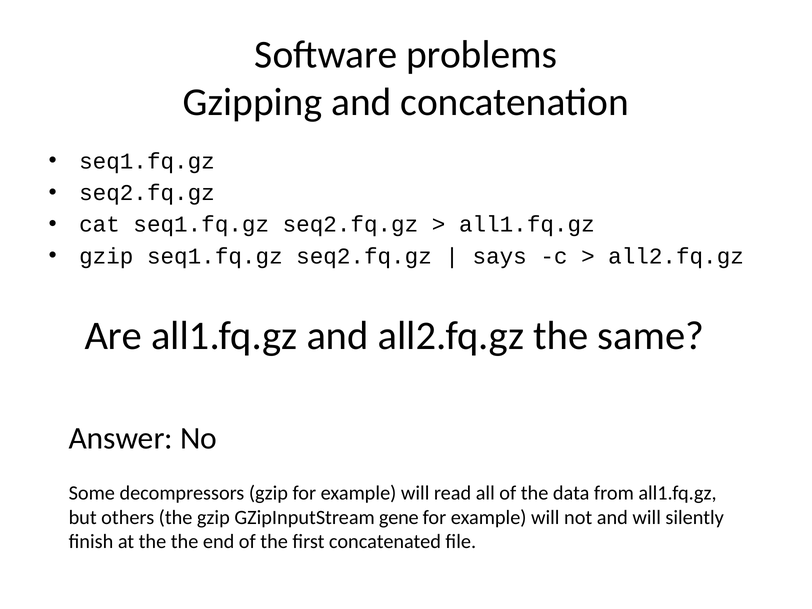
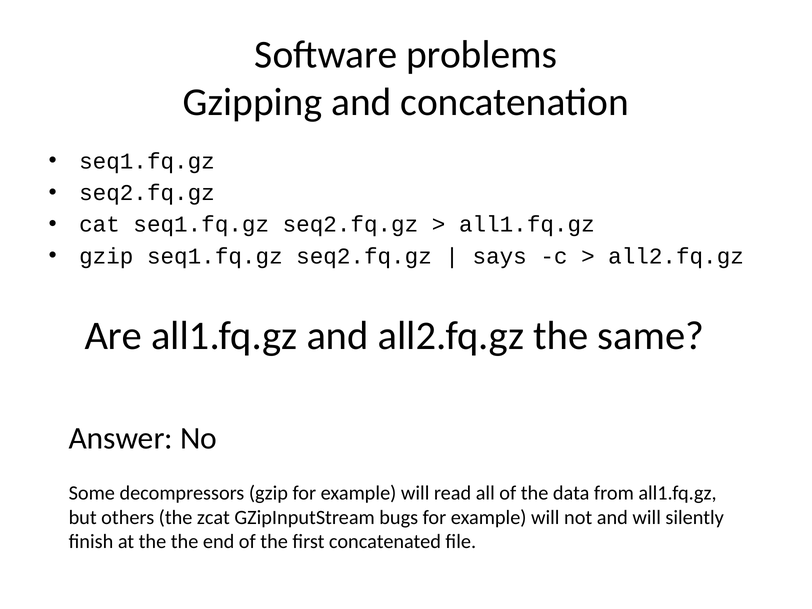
the gzip: gzip -> zcat (213, 517)
gene: gene -> bugs (399, 517)
